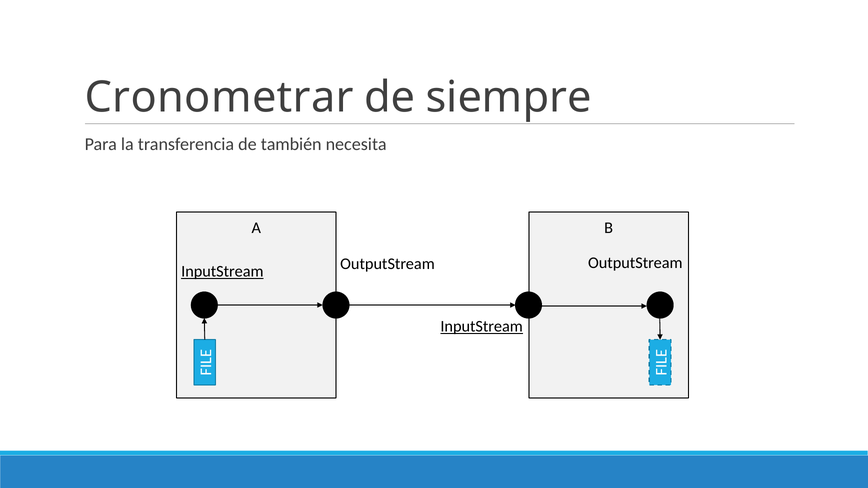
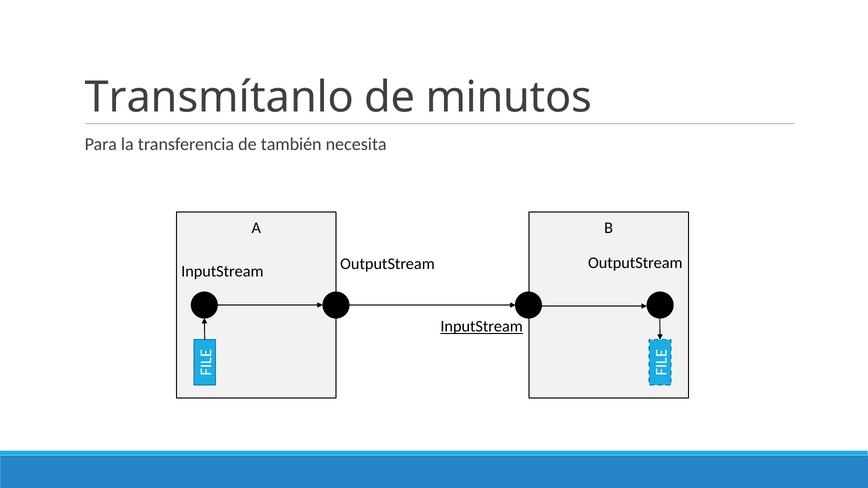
Cronometrar: Cronometrar -> Transmítanlo (219, 97)
siempre: siempre -> minutos (509, 97)
InputStream underline: present -> none (222, 272)
